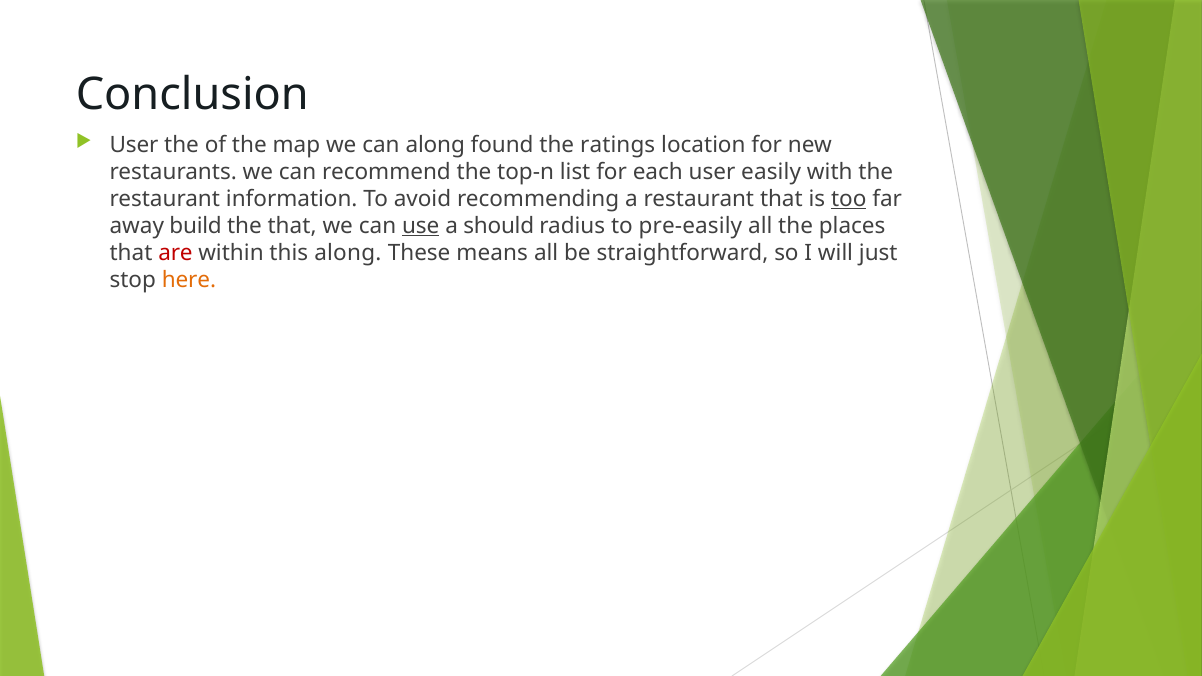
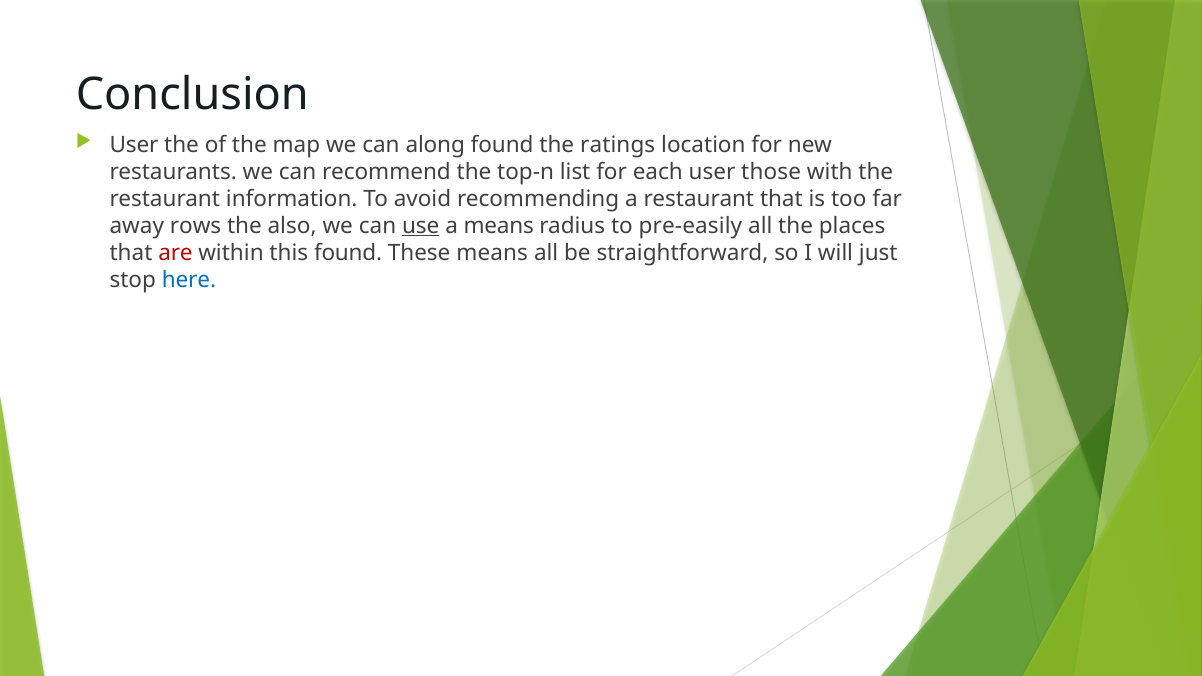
easily: easily -> those (771, 172)
too underline: present -> none (849, 199)
build: build -> rows (196, 226)
the that: that -> also (292, 226)
a should: should -> means (499, 226)
this along: along -> found (348, 253)
here colour: orange -> blue (189, 280)
